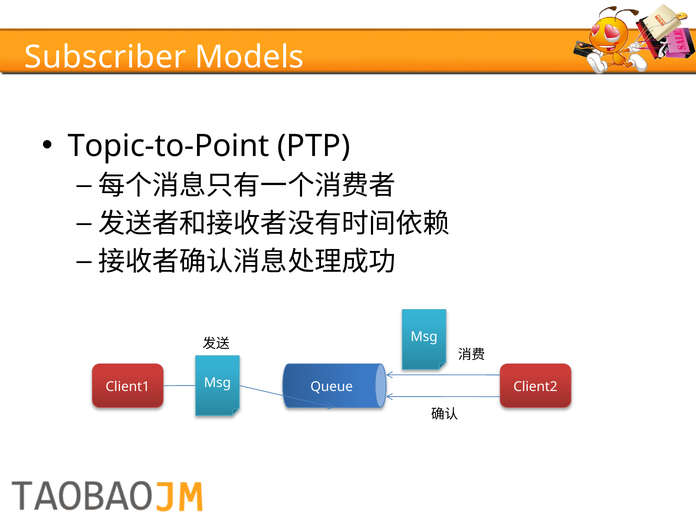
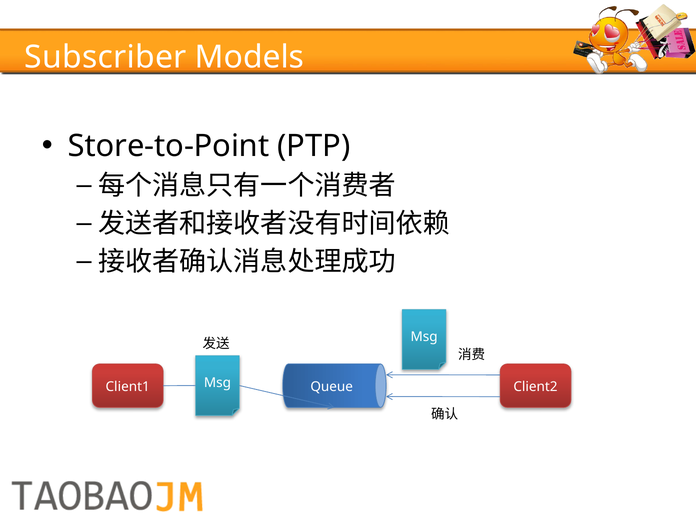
Topic-to-Point: Topic-to-Point -> Store-to-Point (169, 146)
